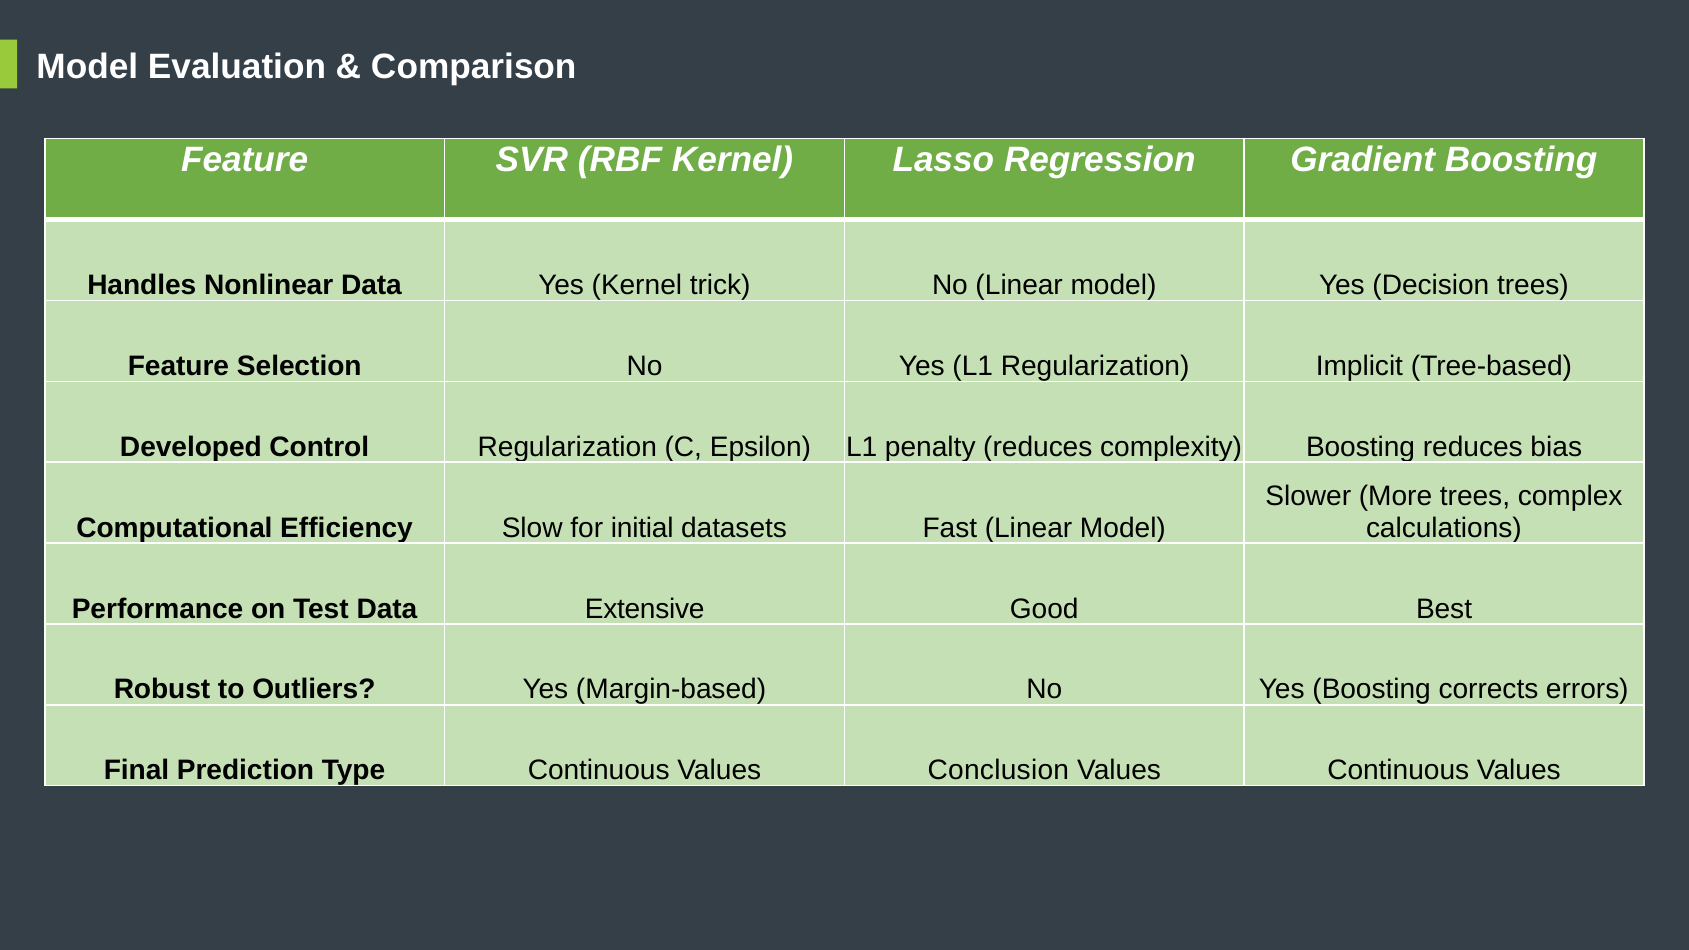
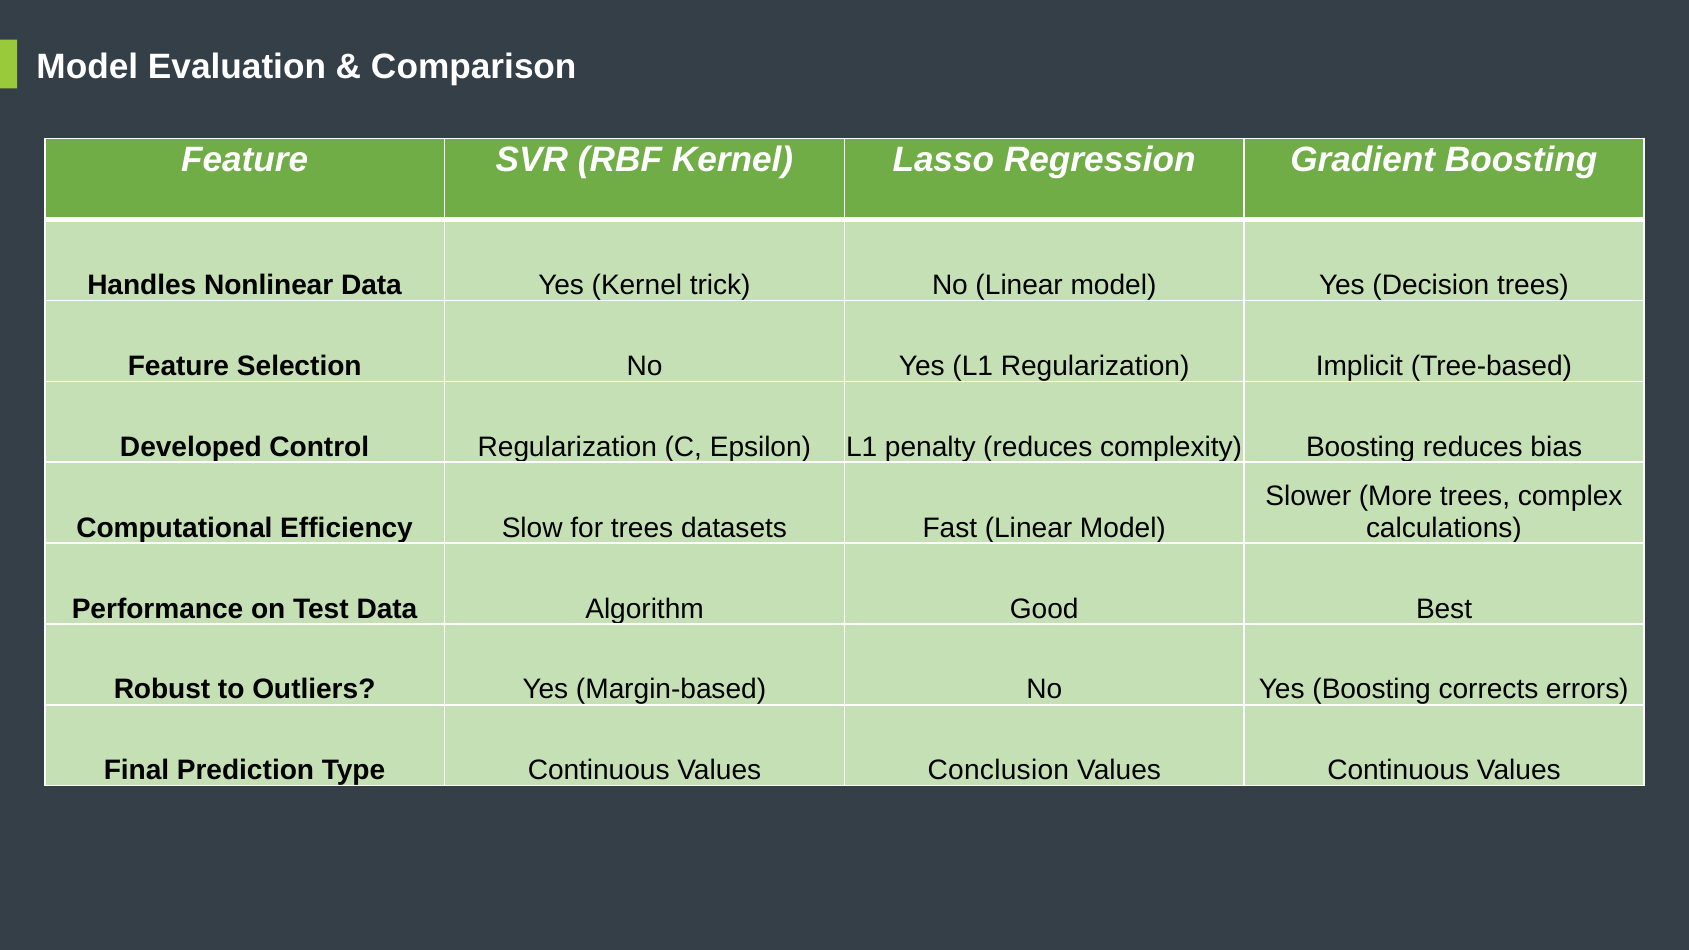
for initial: initial -> trees (642, 528)
Extensive: Extensive -> Algorithm (645, 609)
